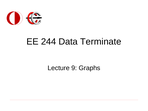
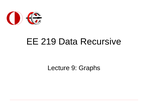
244: 244 -> 219 (49, 42)
Terminate: Terminate -> Recursive (101, 42)
